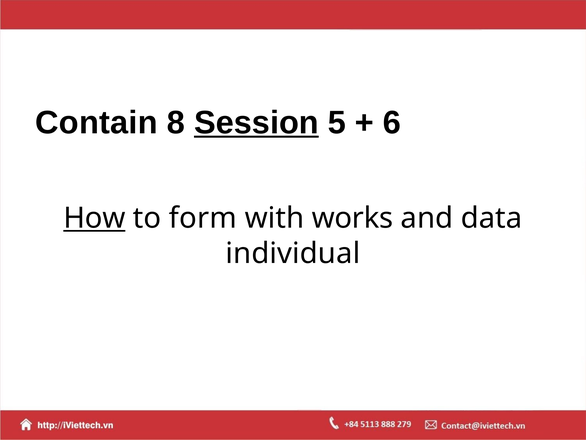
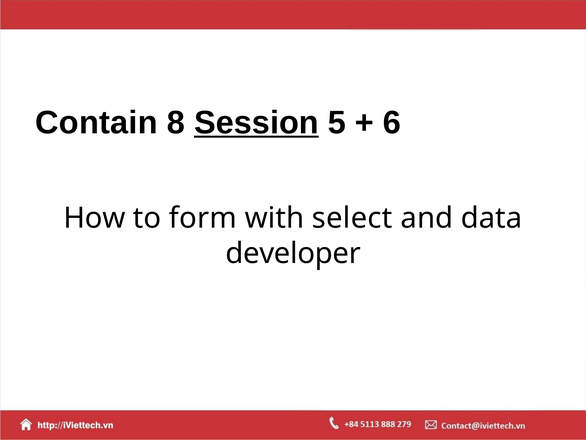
How underline: present -> none (94, 218)
works: works -> select (352, 218)
individual: individual -> developer (293, 253)
